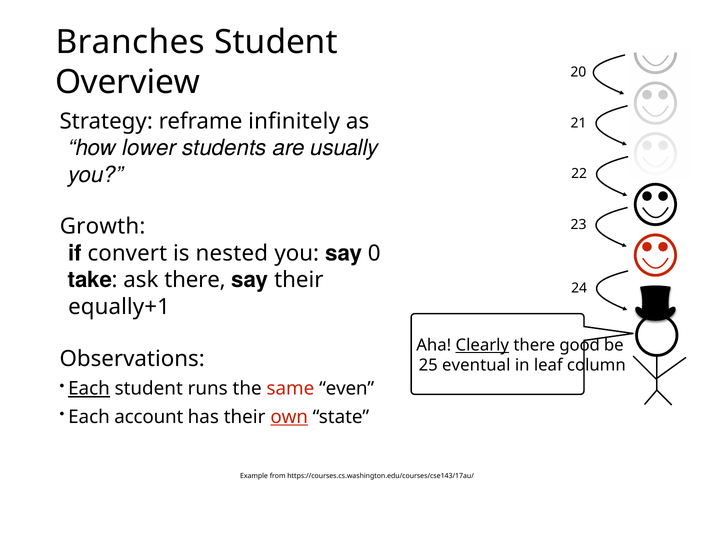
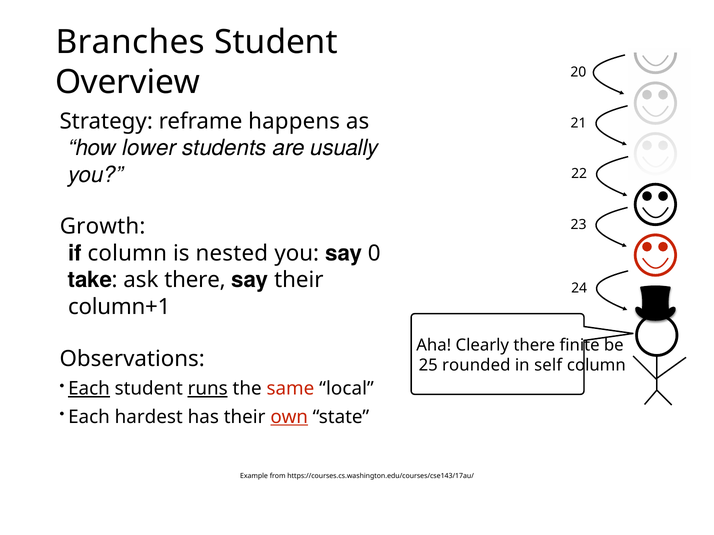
infinitely: infinitely -> happens (294, 121)
if convert: convert -> column (127, 254)
equally+1: equally+1 -> column+1 (119, 307)
Clearly underline: present -> none (482, 345)
good: good -> finite (580, 345)
eventual: eventual -> rounded (476, 366)
leaf: leaf -> self (548, 366)
runs underline: none -> present (208, 389)
even: even -> local (347, 389)
account: account -> hardest (149, 417)
